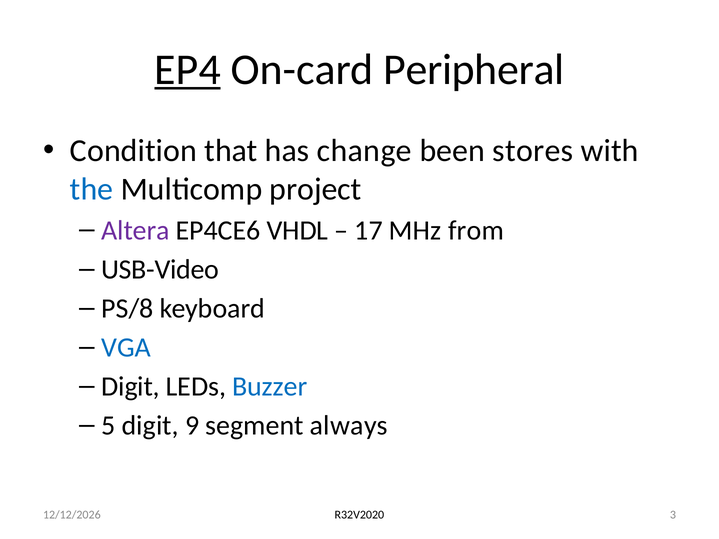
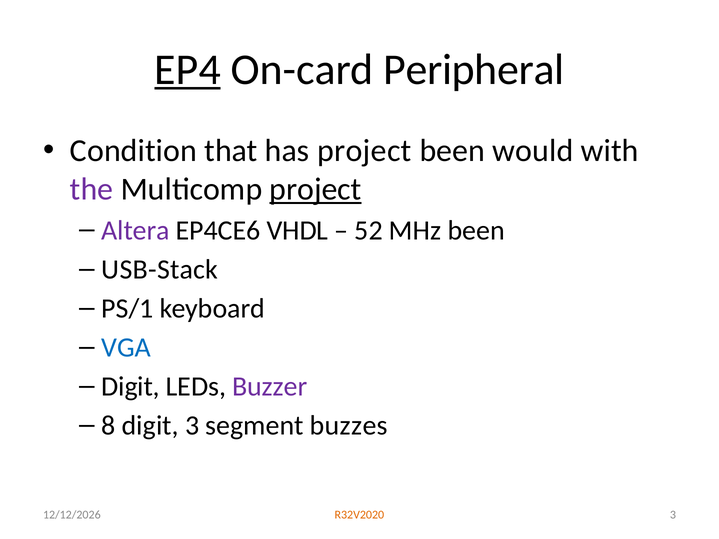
has change: change -> project (364, 151)
stores: stores -> would (533, 151)
the colour: blue -> purple (92, 189)
project underline: none -> present (316, 189)
17: 17 -> 52 (369, 230)
MHz from: from -> been (476, 230)
USB-Video: USB-Video -> USB-Stack (160, 269)
PS/8: PS/8 -> PS/1 (128, 309)
Buzzer colour: blue -> purple (270, 387)
5: 5 -> 8 (108, 426)
digit 9: 9 -> 3 (192, 426)
always: always -> buzzes (349, 426)
R32V2020 colour: black -> orange (359, 515)
